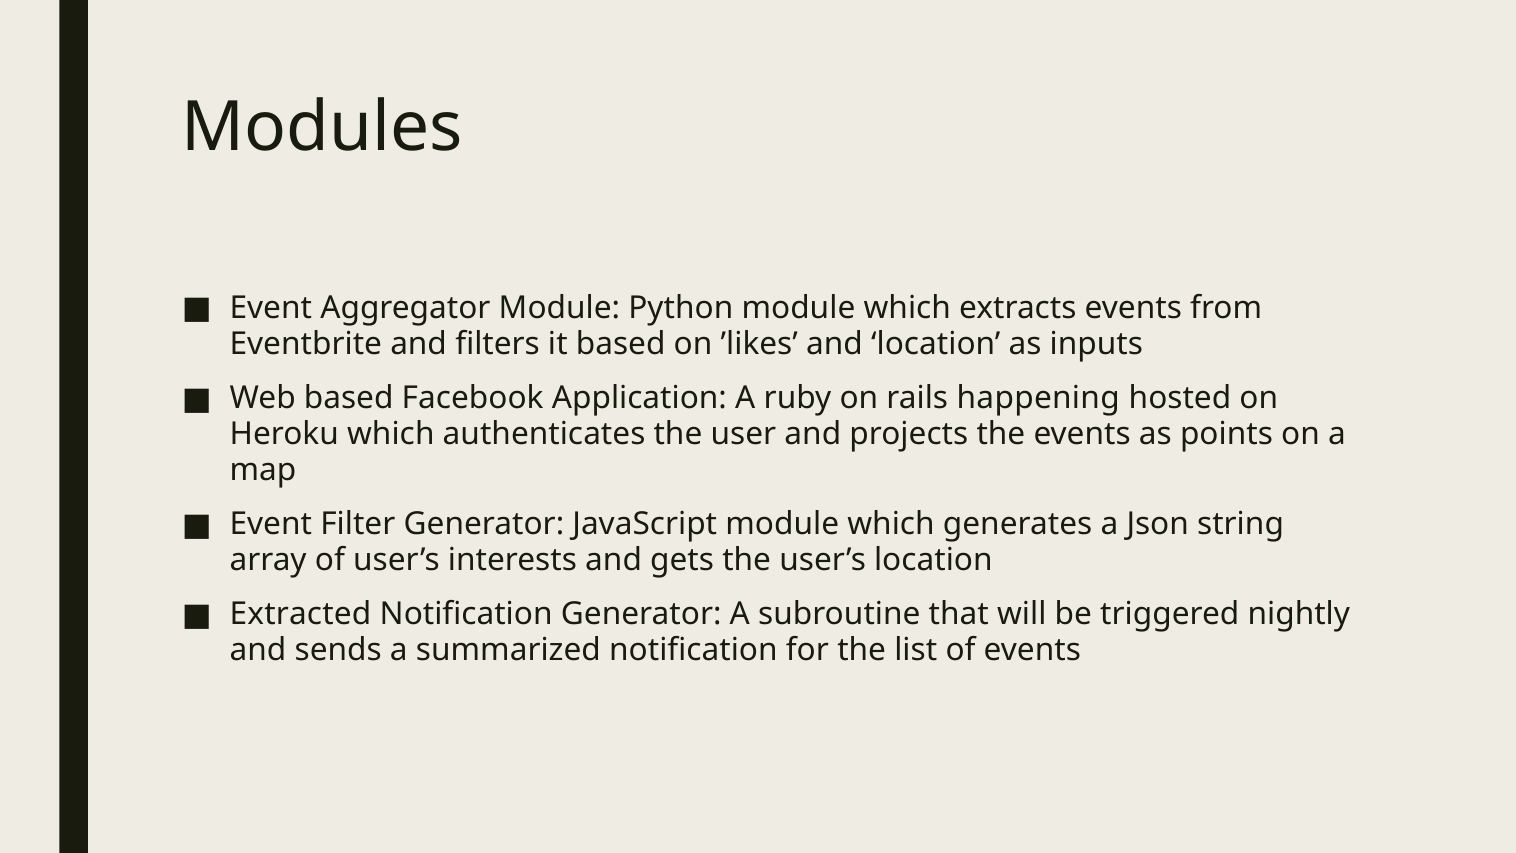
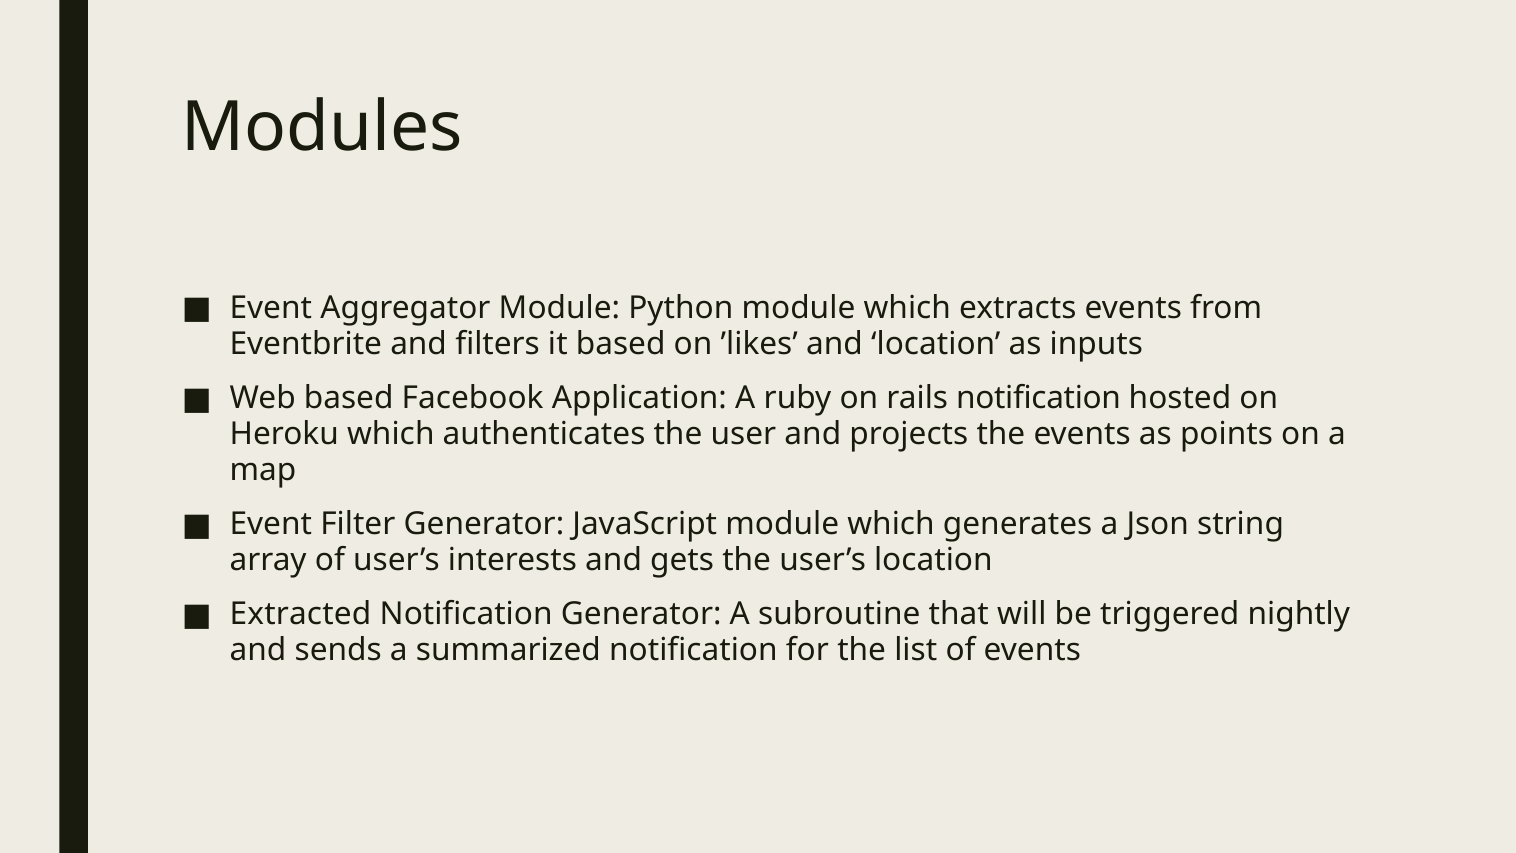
rails happening: happening -> notification (1038, 398)
